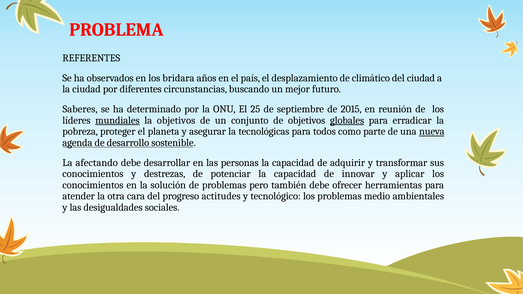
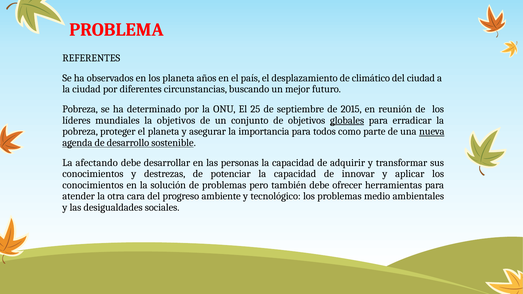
los bridara: bridara -> planeta (178, 78)
Saberes: Saberes -> Pobreza (80, 109)
mundiales underline: present -> none (117, 120)
tecnológicas: tecnológicas -> importancia (264, 132)
actitudes: actitudes -> ambiente (221, 196)
